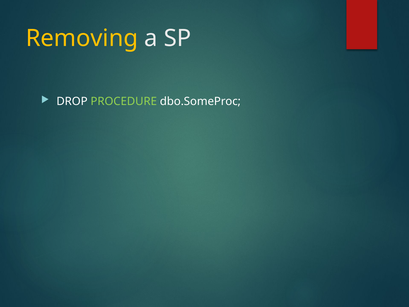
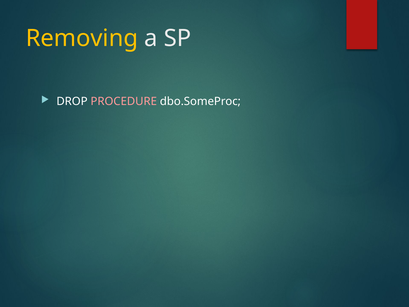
PROCEDURE colour: light green -> pink (124, 101)
